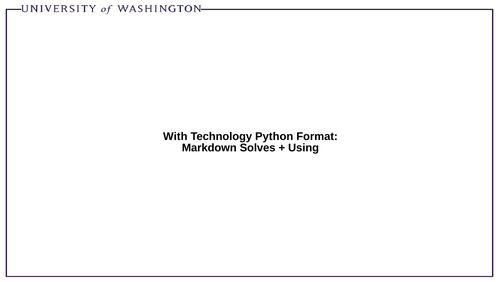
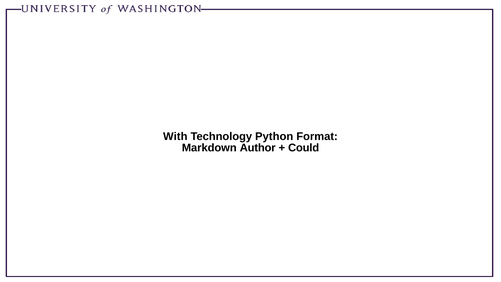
Solves: Solves -> Author (258, 148)
Using: Using -> Could (304, 148)
